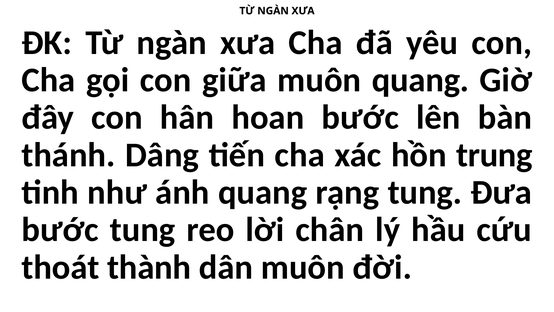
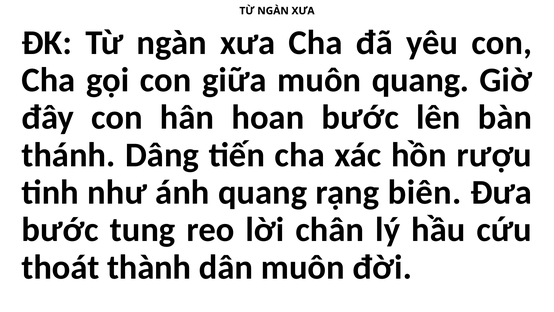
trung: trung -> rượu (494, 155)
rạng tung: tung -> biên (425, 192)
